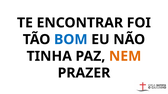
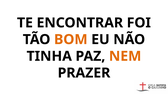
BOM colour: blue -> orange (71, 40)
